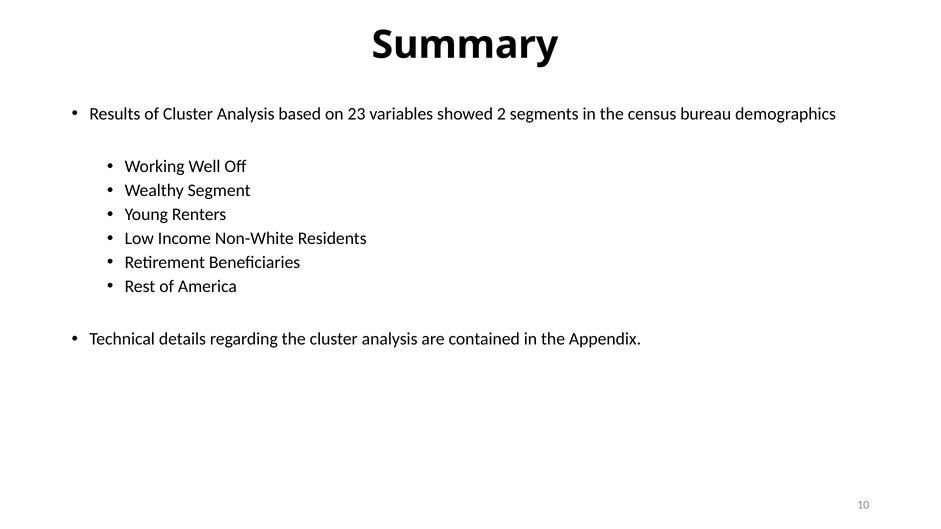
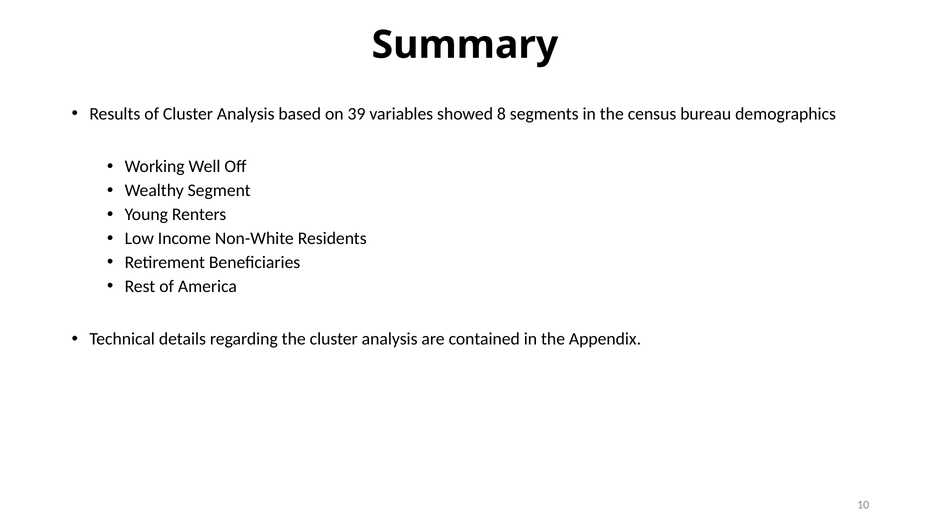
23: 23 -> 39 (357, 114)
2: 2 -> 8 (501, 114)
